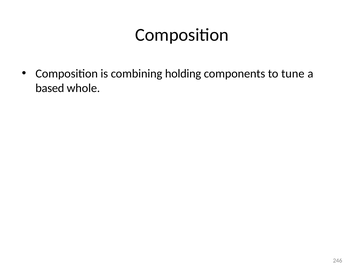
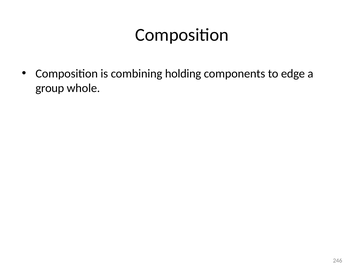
tune: tune -> edge (293, 74)
based: based -> group (50, 88)
